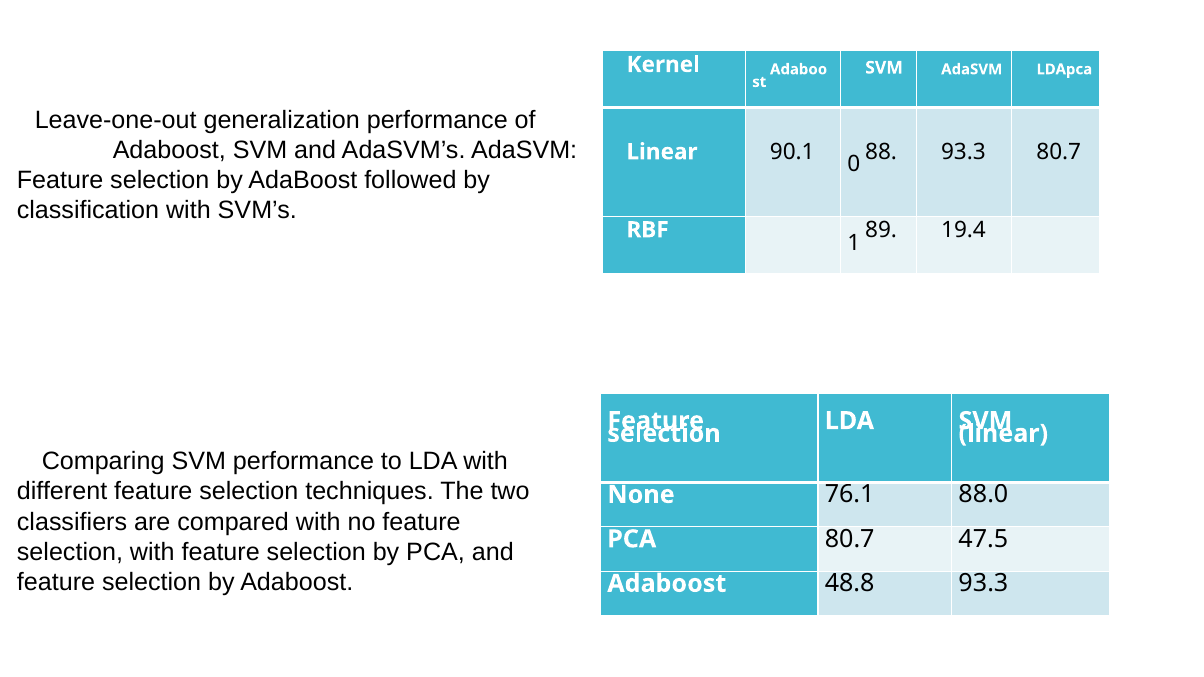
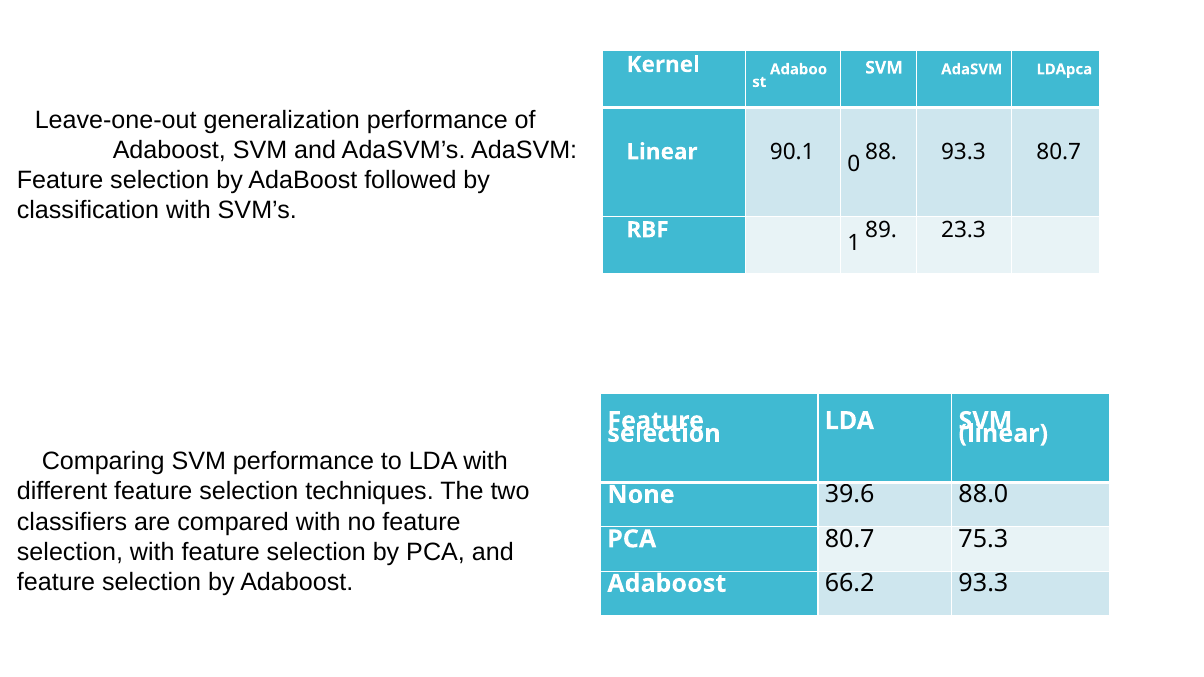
19.4: 19.4 -> 23.3 (964, 230)
76.1: 76.1 -> 39.6 (850, 495)
47.5: 47.5 -> 75.3 (983, 539)
48.8: 48.8 -> 66.2 (850, 584)
